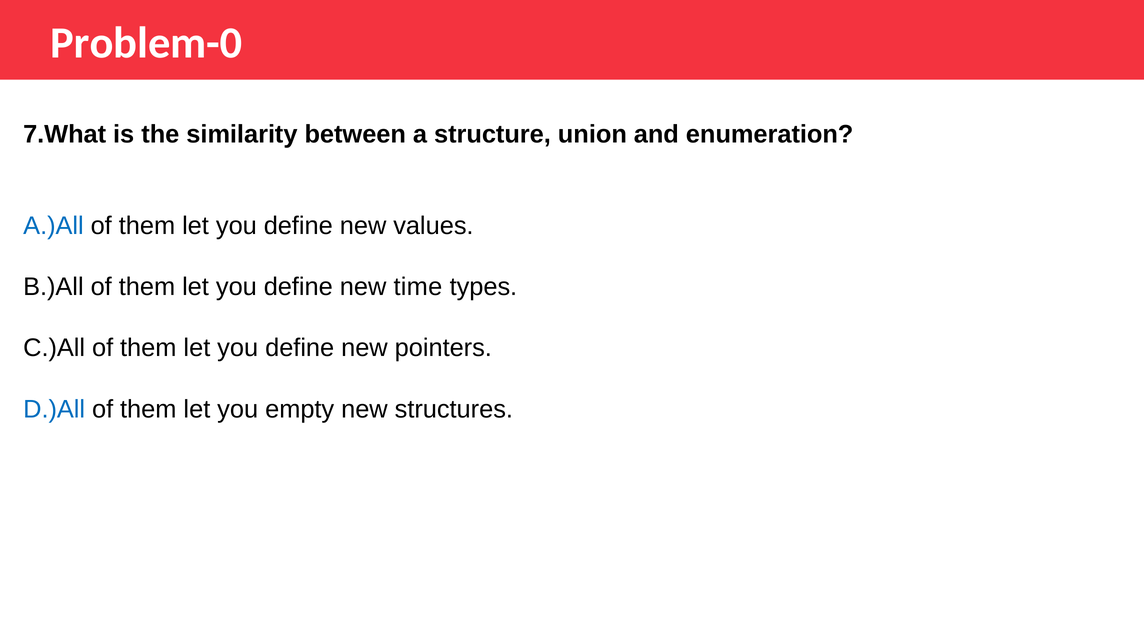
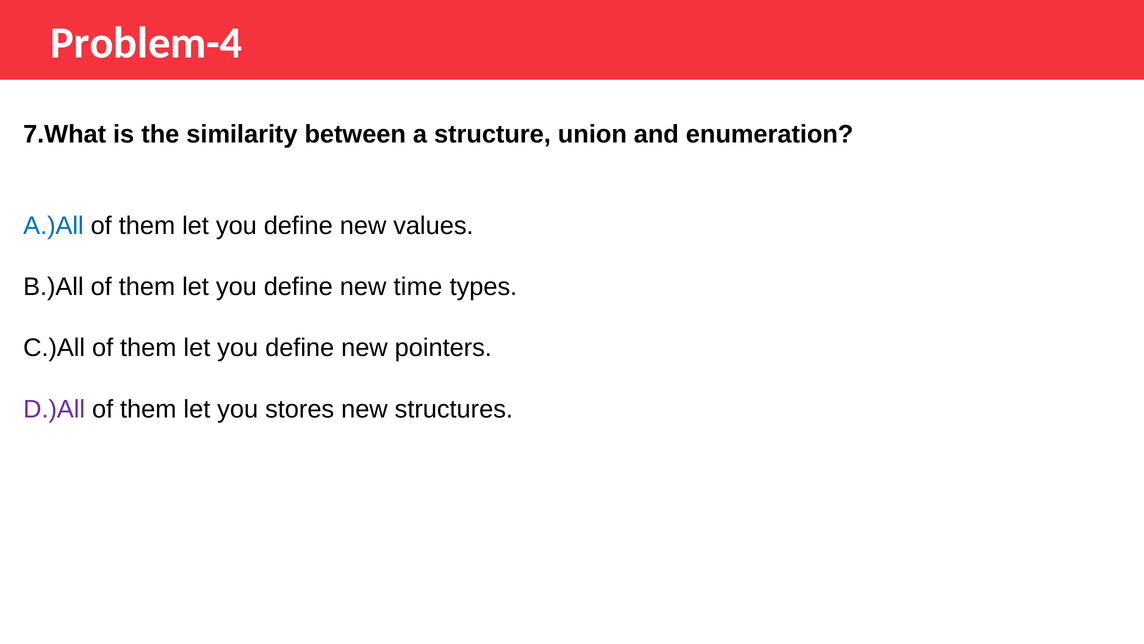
Problem-0: Problem-0 -> Problem-4 (146, 43)
D.)All colour: blue -> purple (54, 409)
empty: empty -> stores (300, 409)
